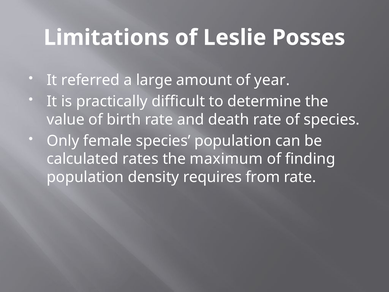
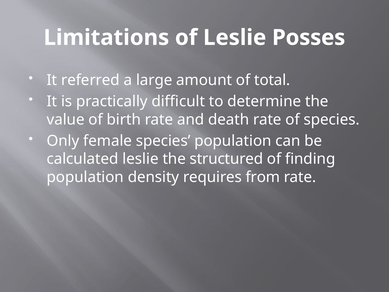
year: year -> total (272, 80)
calculated rates: rates -> leslie (140, 159)
maximum: maximum -> structured (226, 159)
